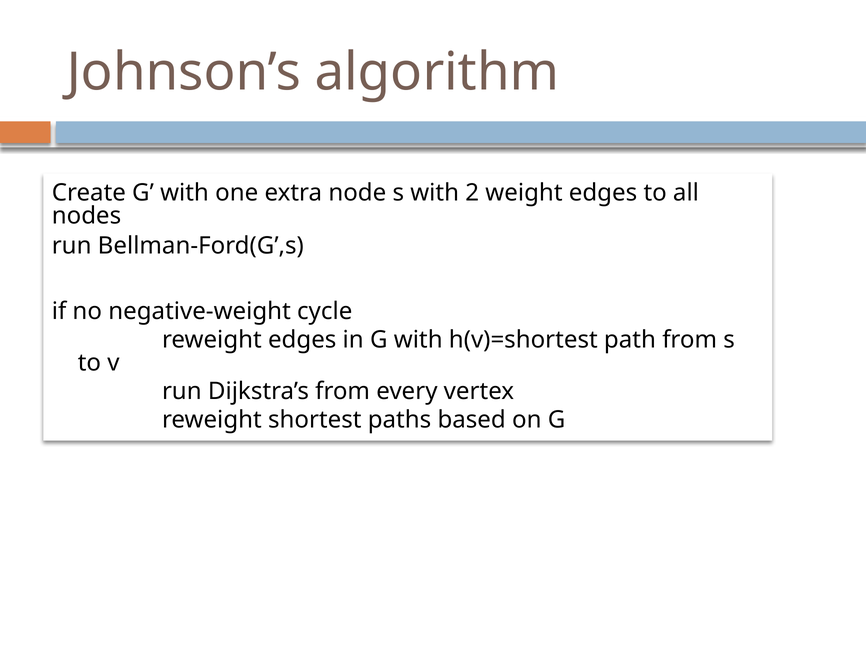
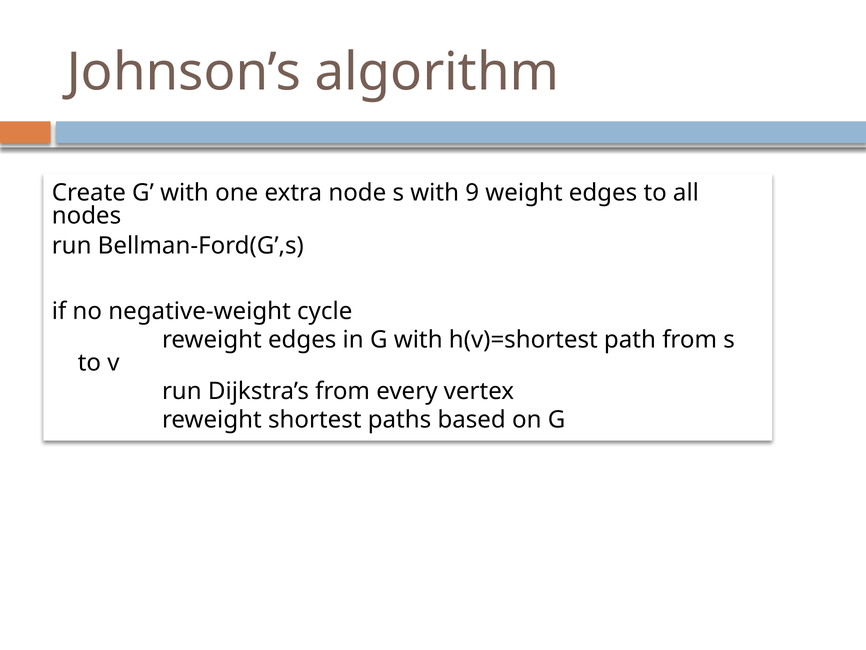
2: 2 -> 9 (472, 193)
